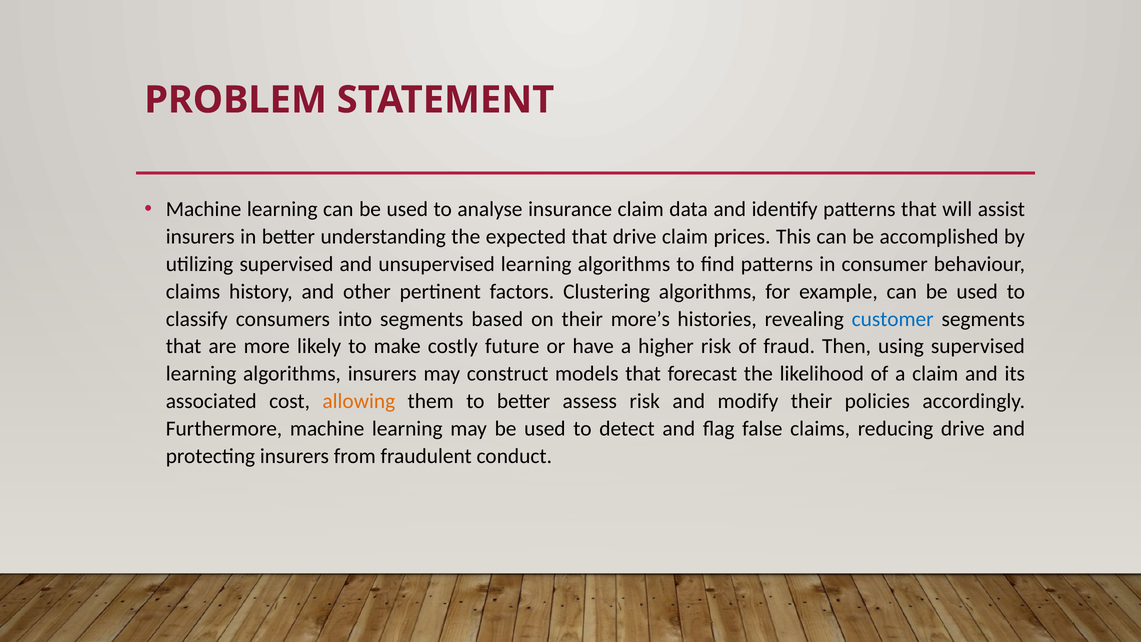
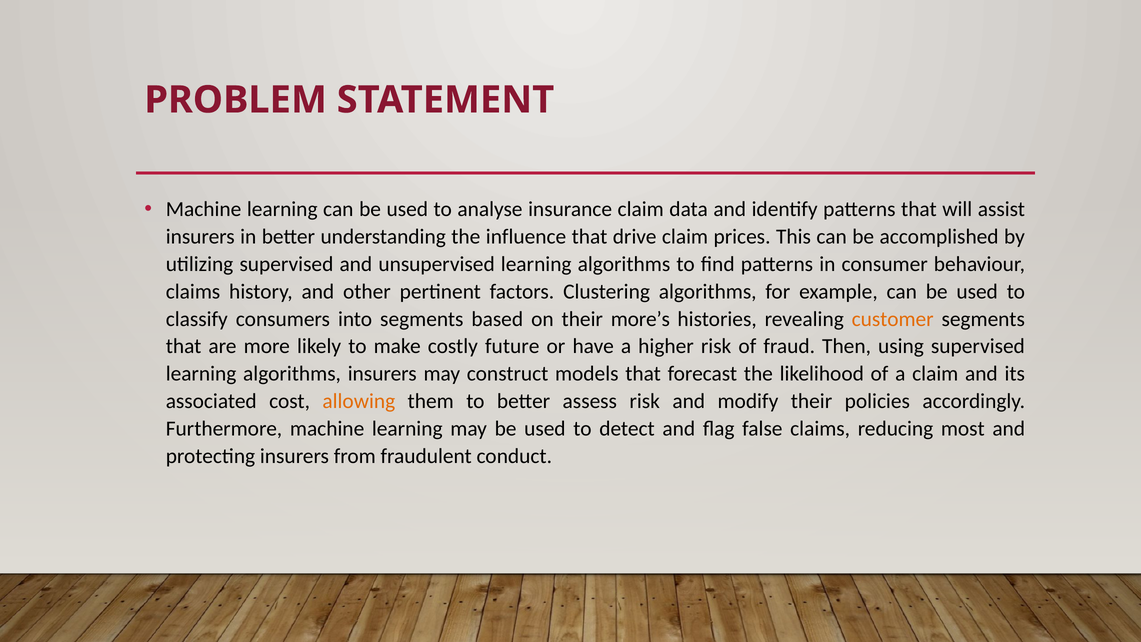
expected: expected -> influence (526, 236)
customer colour: blue -> orange (893, 319)
reducing drive: drive -> most (963, 429)
